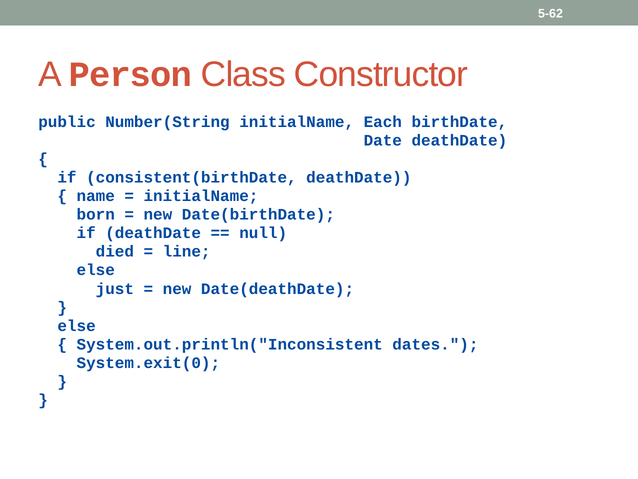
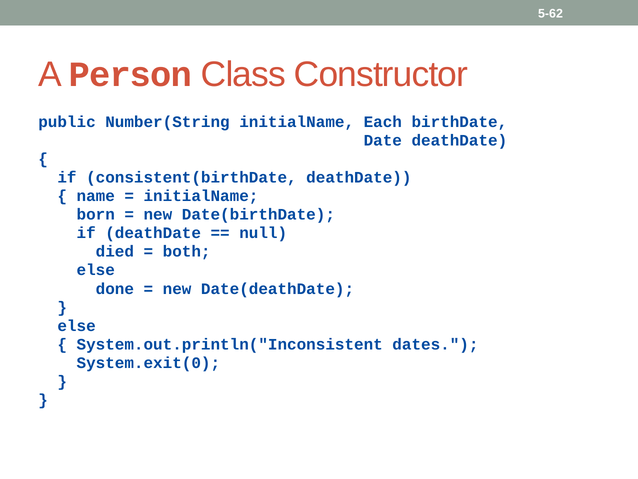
line: line -> both (187, 251)
just: just -> done (115, 288)
